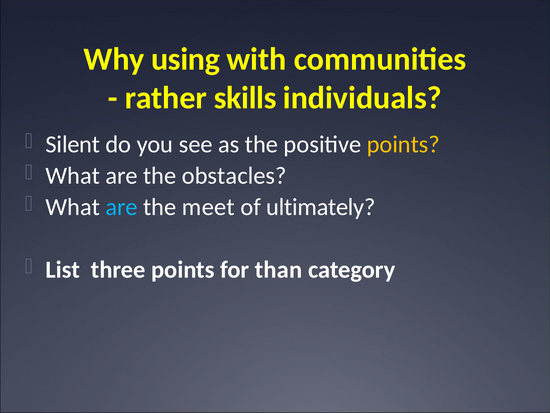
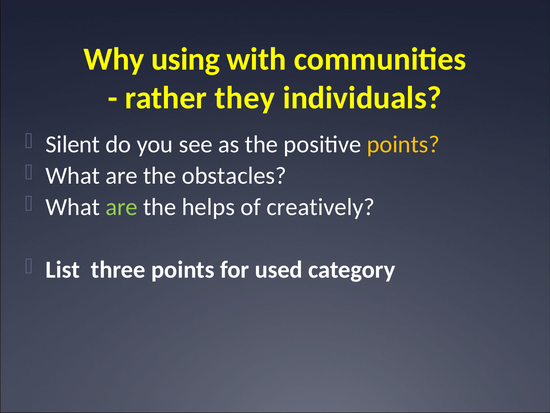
skills: skills -> they (245, 98)
are colour: light blue -> light green (122, 207)
meet: meet -> helps (208, 207)
ultimately: ultimately -> creatively (321, 207)
than: than -> used (279, 269)
